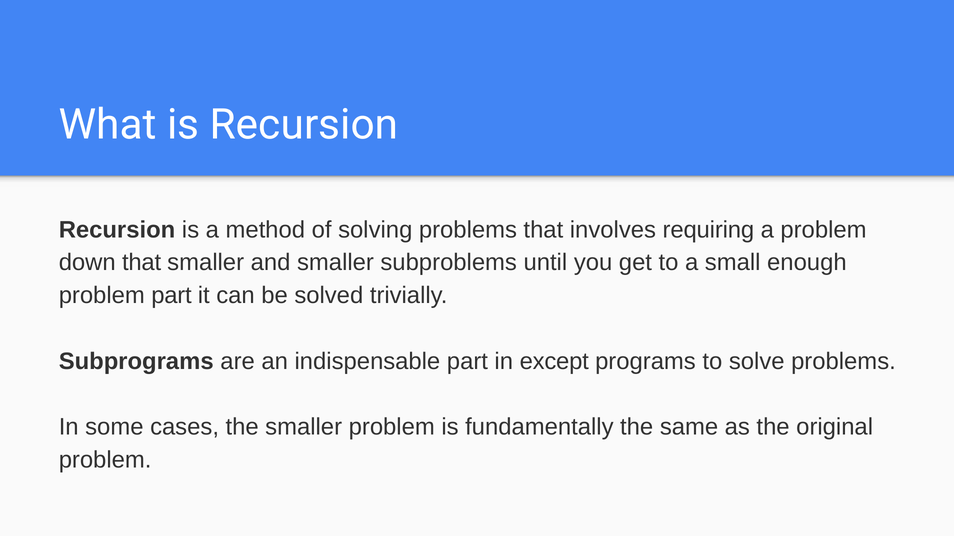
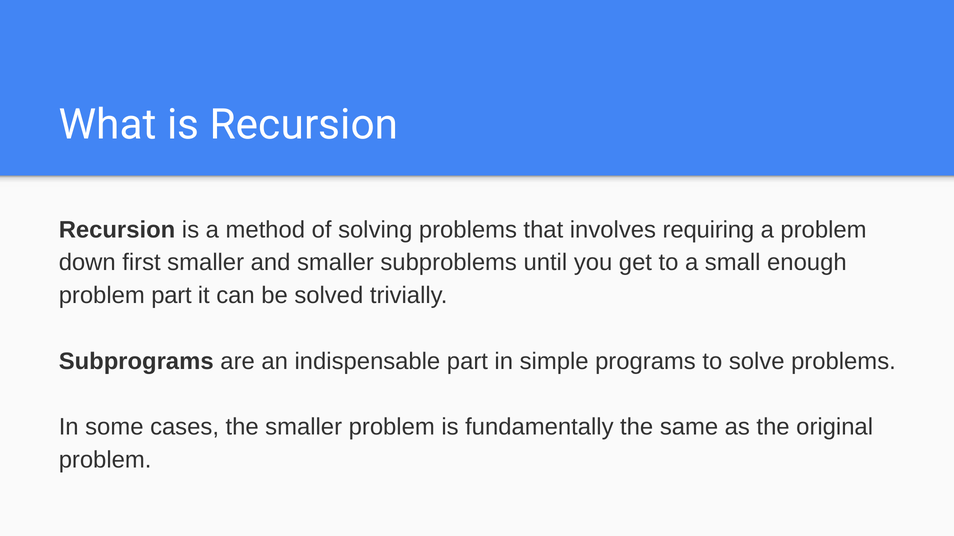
down that: that -> first (141, 263)
except: except -> simple (554, 362)
